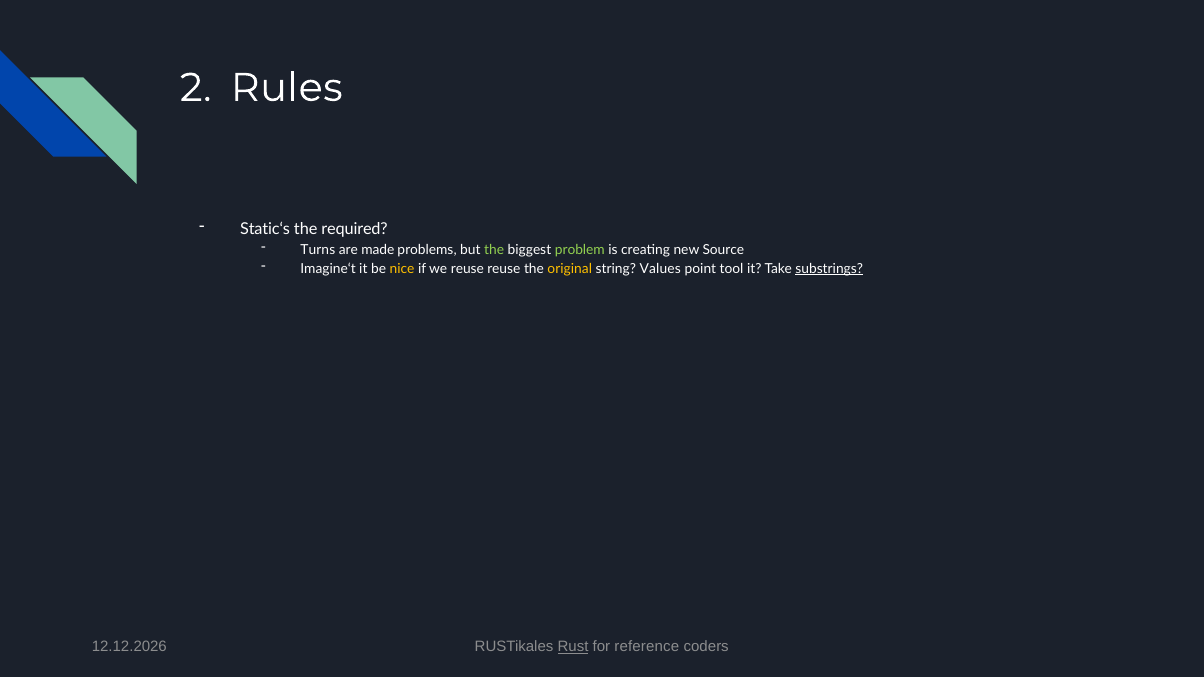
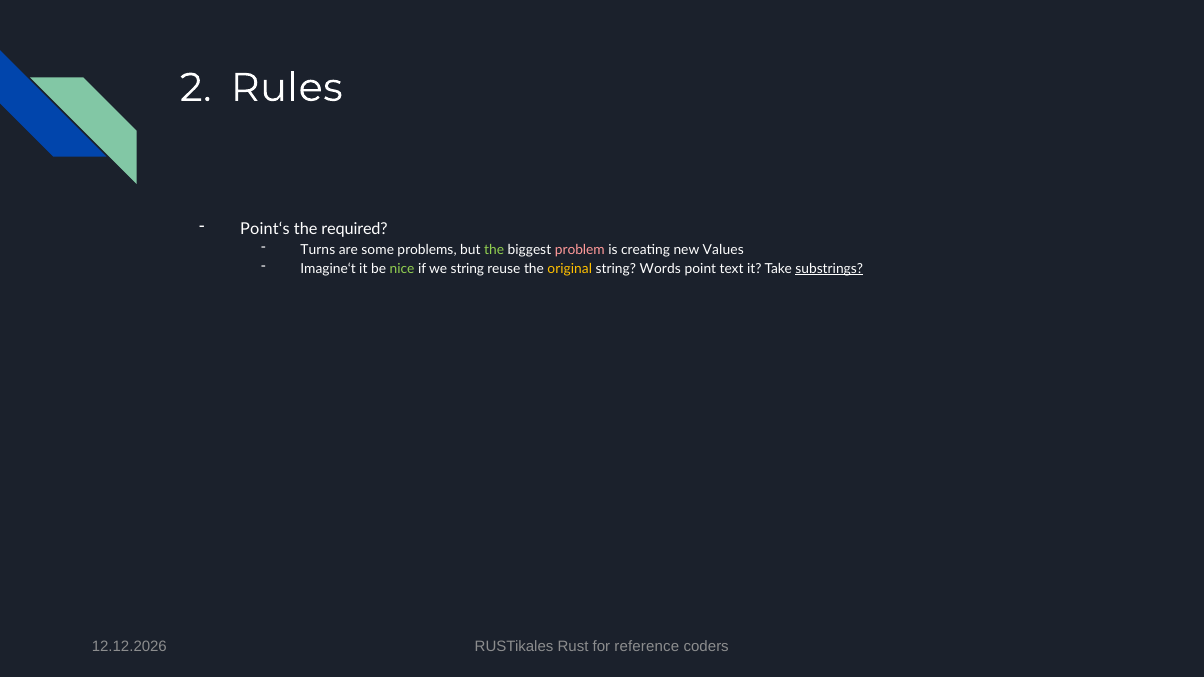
Static‘s: Static‘s -> Point‘s (265, 229)
made: made -> some (378, 250)
problem colour: light green -> pink (580, 250)
Source: Source -> Values (723, 250)
nice colour: yellow -> light green (402, 269)
we reuse: reuse -> string (467, 269)
Values: Values -> Words (660, 269)
tool: tool -> text (732, 269)
Rust underline: present -> none (573, 647)
